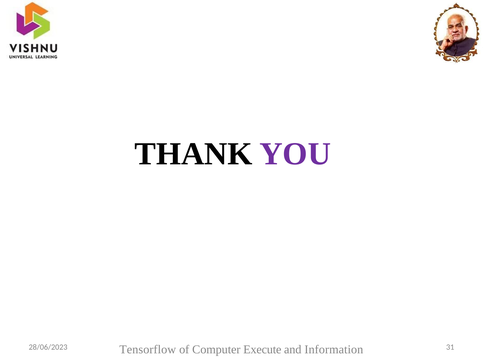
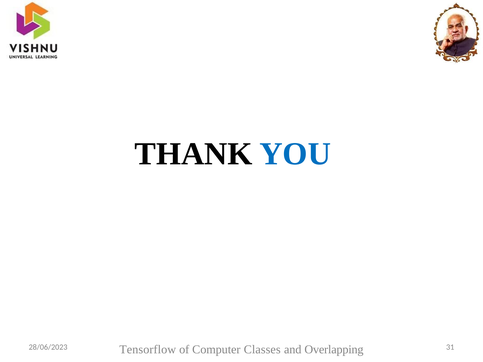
YOU colour: purple -> blue (295, 154)
Execute: Execute -> Classes (262, 350)
Information: Information -> Overlapping (334, 350)
